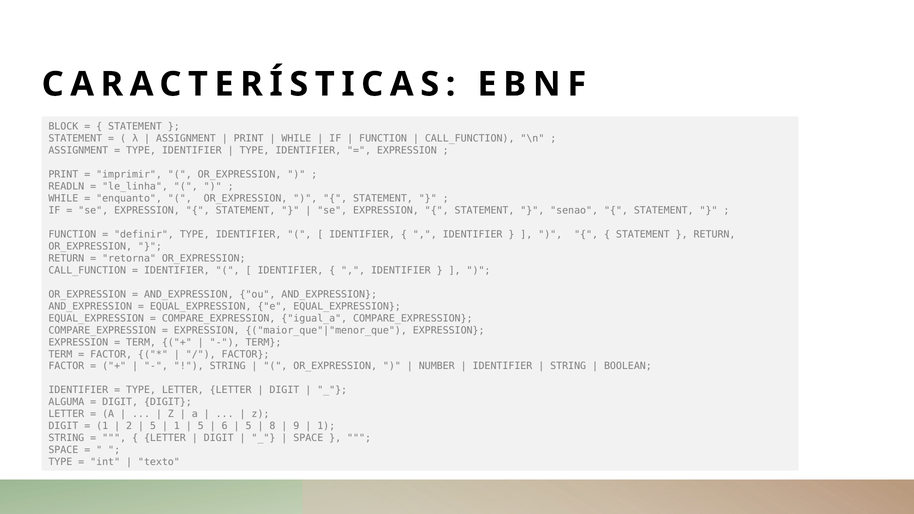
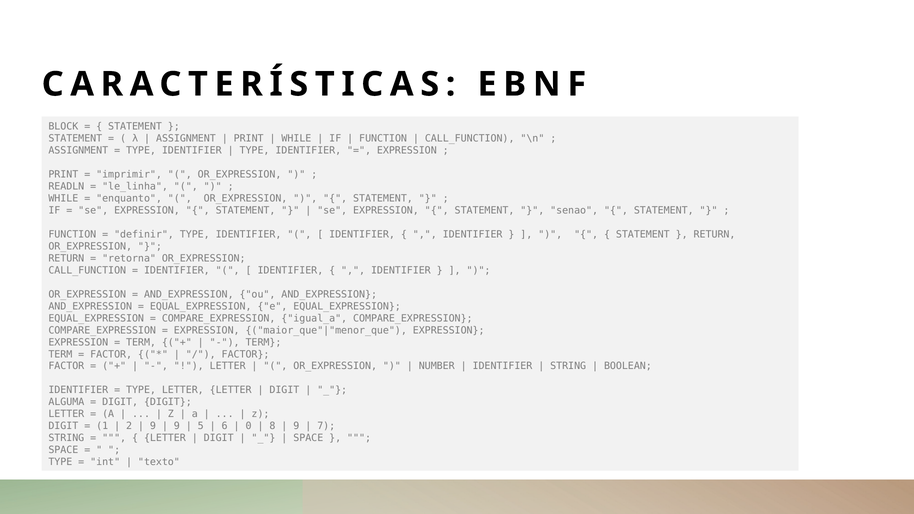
STRING: STRING -> LETTER (228, 366)
5: 5 -> 9 (153, 426)
1: 1 -> 9 (177, 426)
5: 5 -> 0 (249, 426)
1: 1 -> 7 (326, 426)
